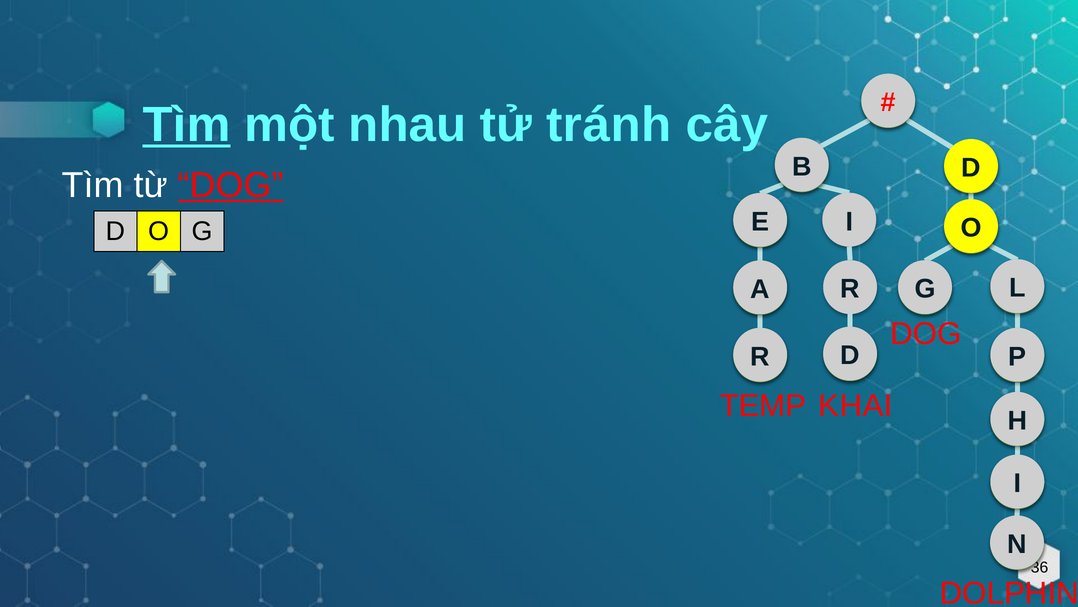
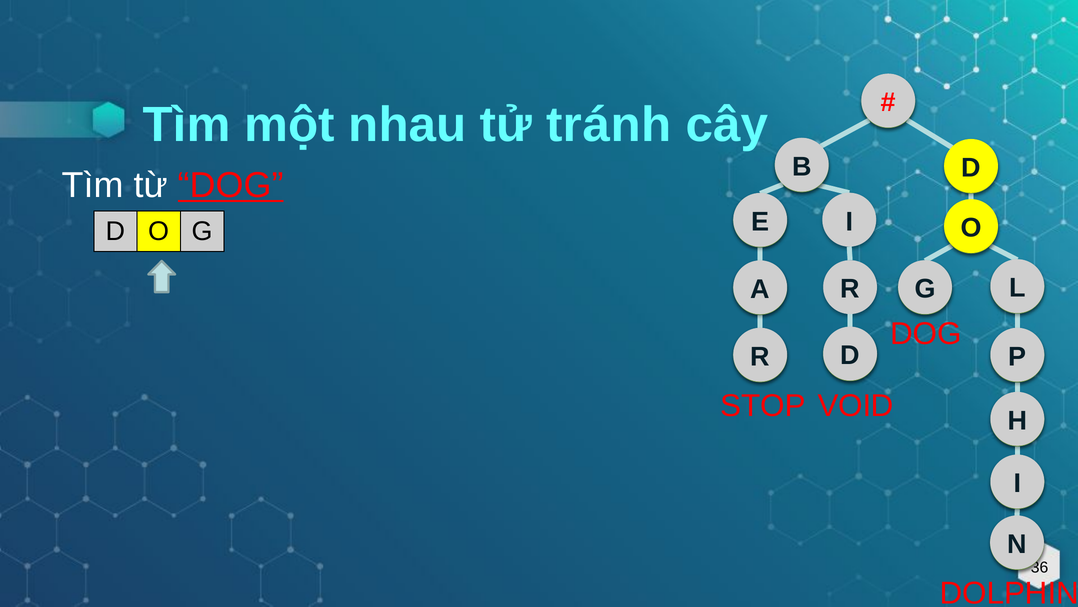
Tìm underline: present -> none (187, 125)
TEMP: TEMP -> STOP (763, 405)
KHAI: KHAI -> VOID (856, 405)
